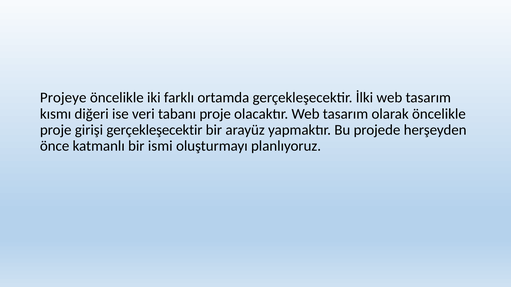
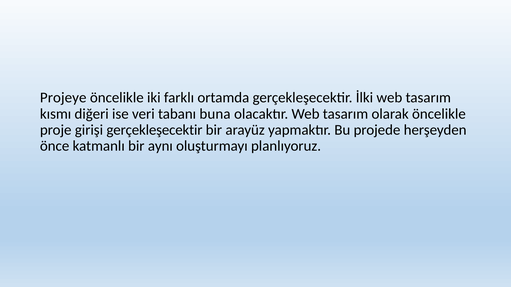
tabanı proje: proje -> buna (215, 114)
ismi: ismi -> aynı (160, 146)
